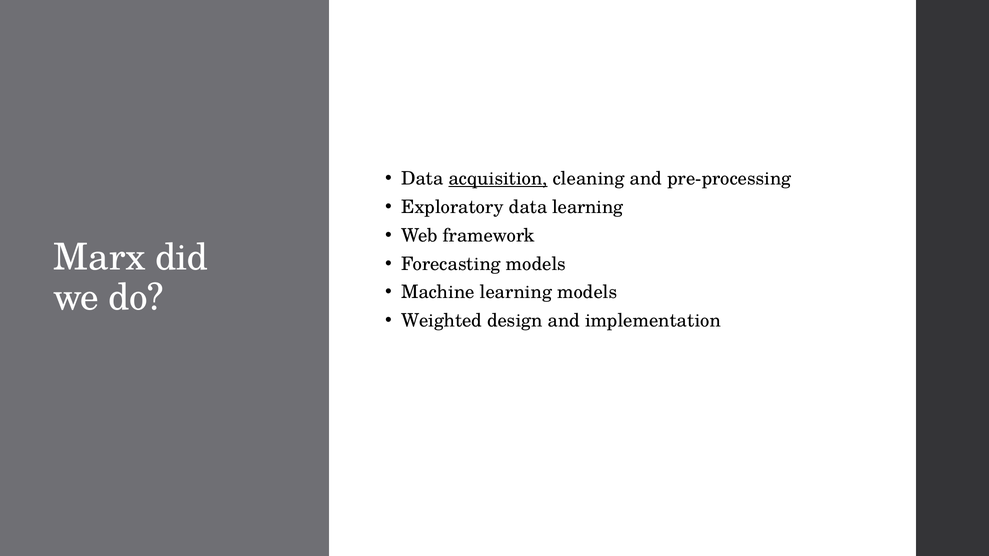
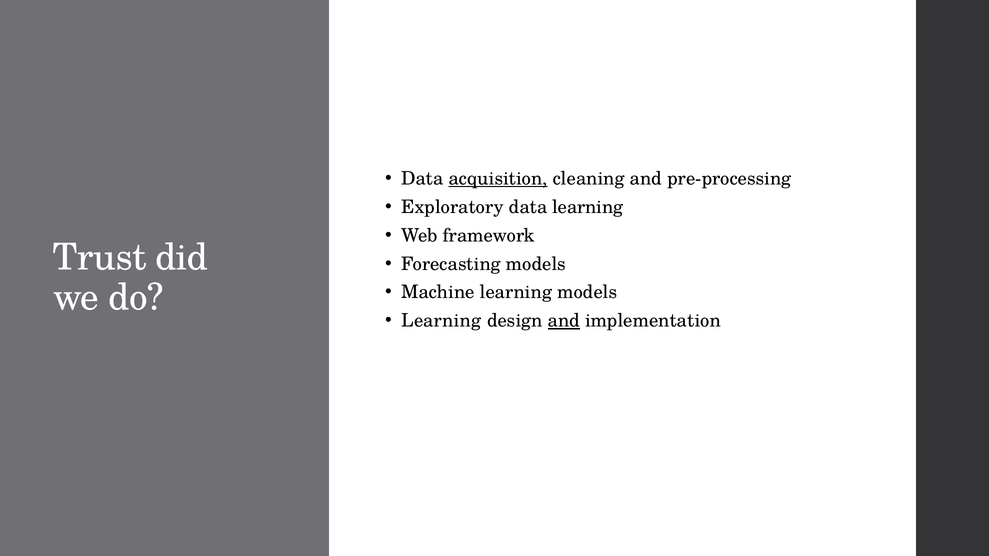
Marx: Marx -> Trust (100, 258)
Weighted: Weighted -> Learning (441, 321)
and underline: none -> present (564, 321)
